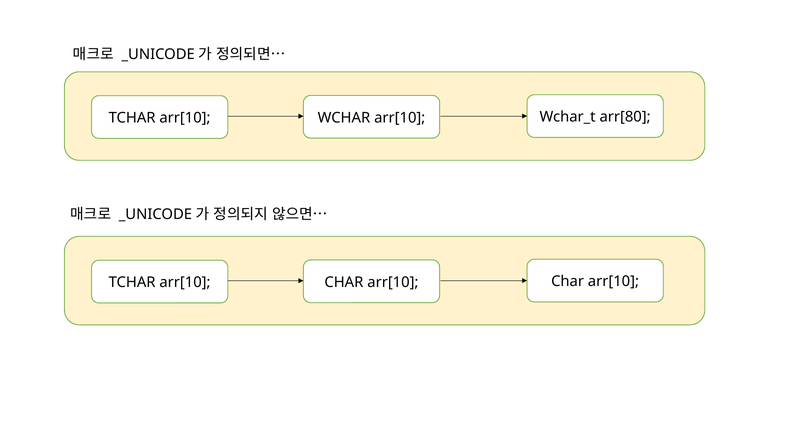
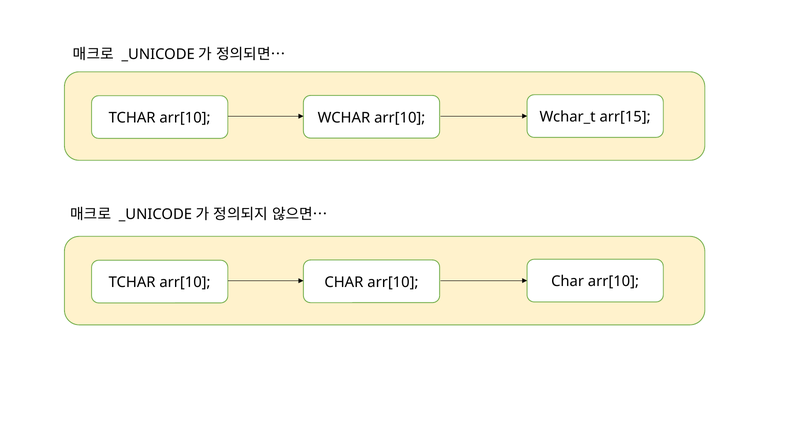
arr[80: arr[80 -> arr[15 (625, 117)
